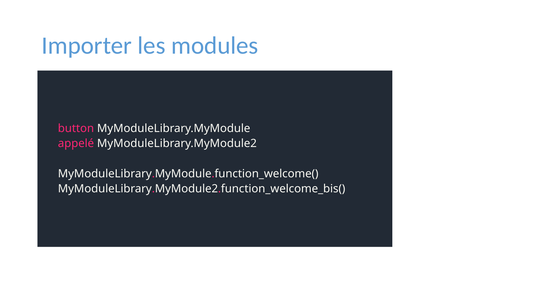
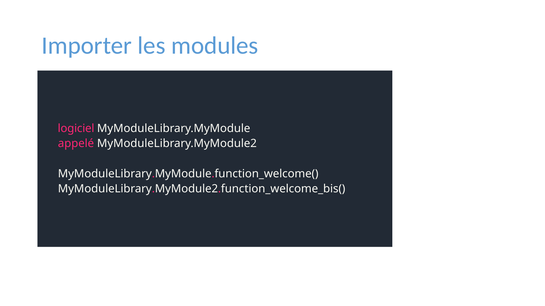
button: button -> logiciel (76, 129)
